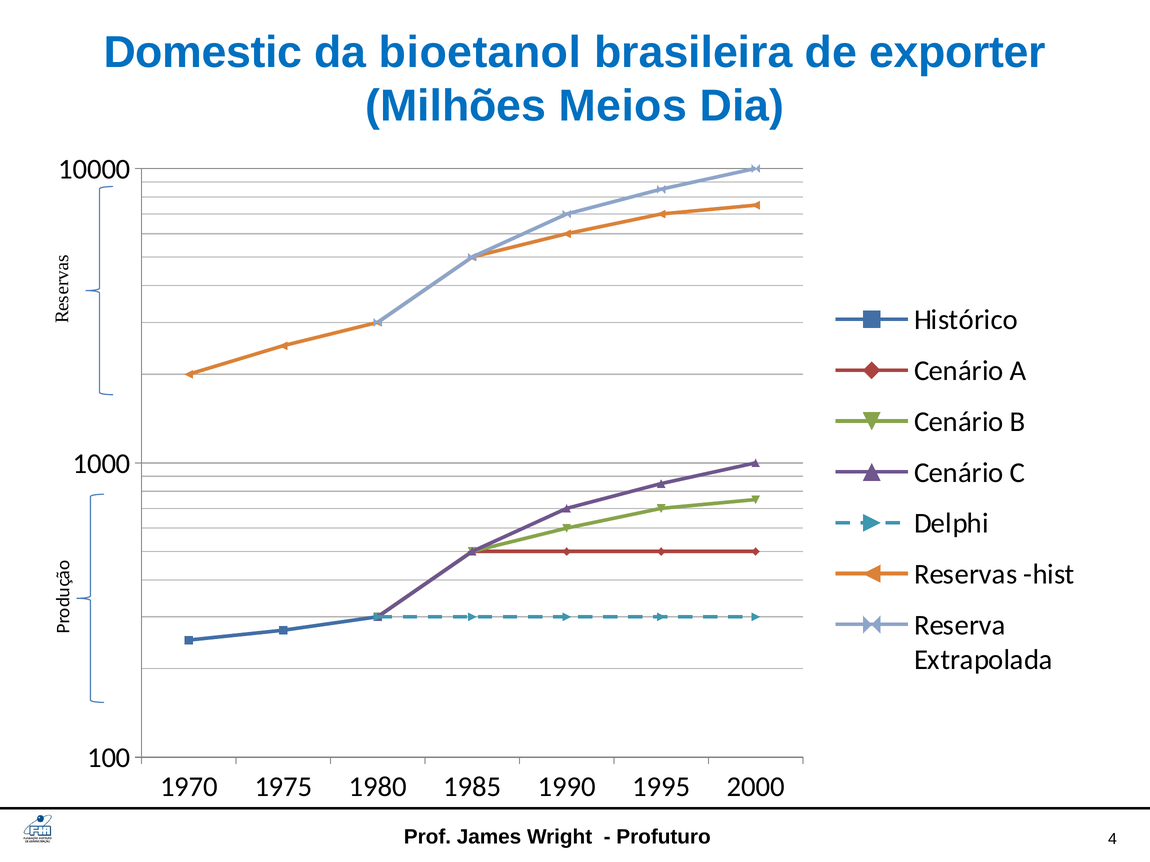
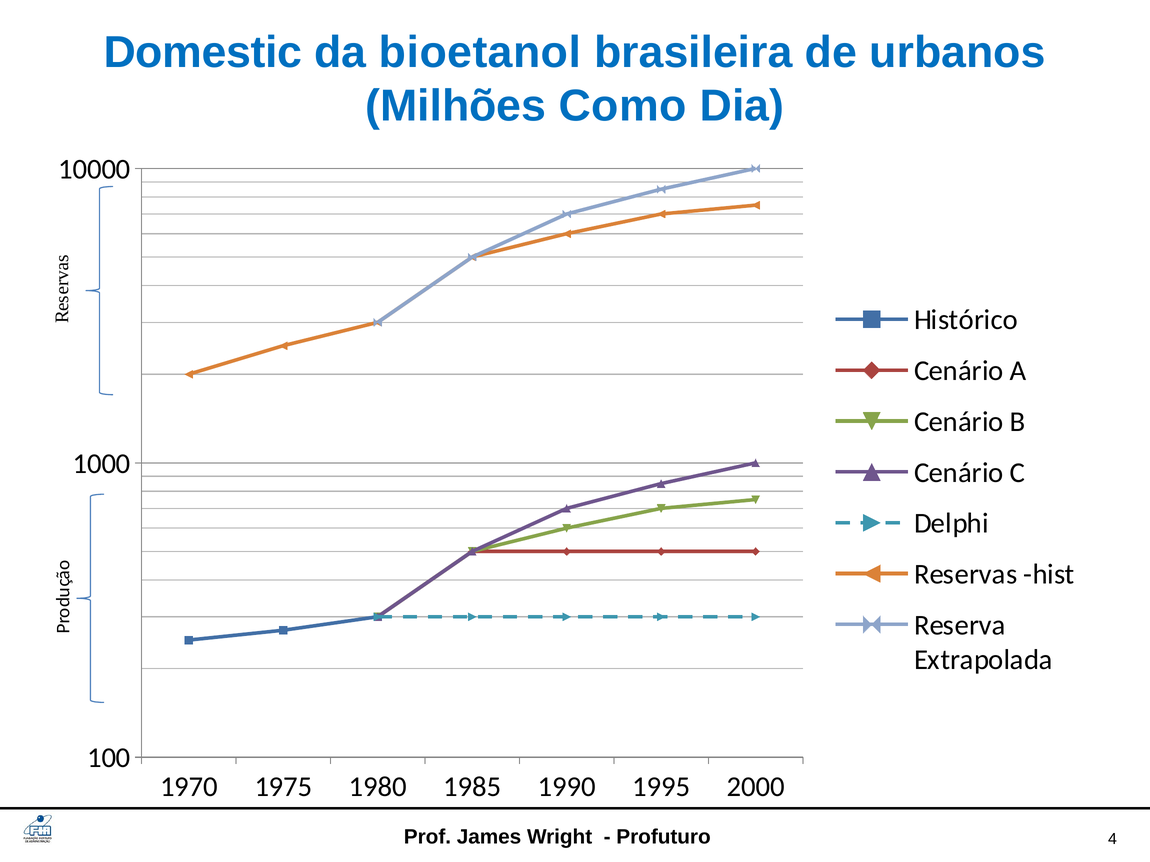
exporter: exporter -> urbanos (957, 52)
Meios: Meios -> Como (623, 106)
